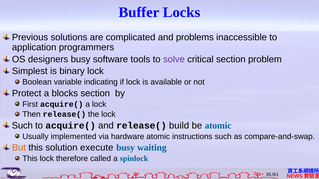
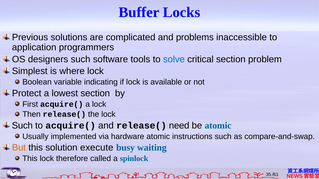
designers busy: busy -> such (81, 59)
solve colour: purple -> blue (174, 59)
binary: binary -> where (72, 71)
blocks: blocks -> lowest (65, 93)
build: build -> need (179, 126)
